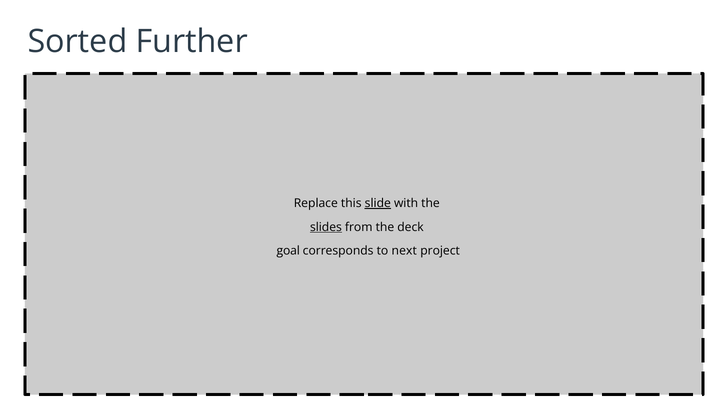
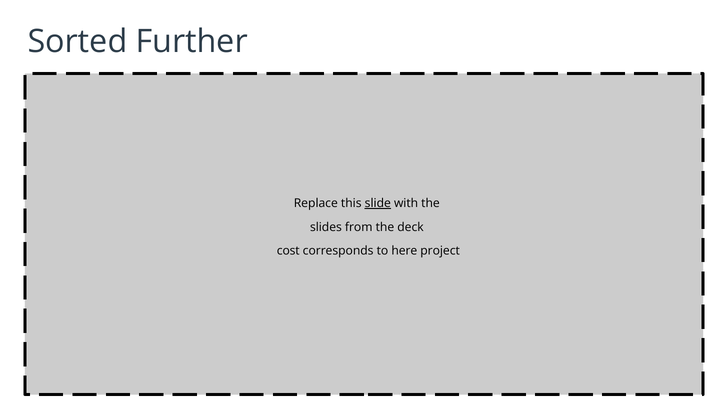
slides underline: present -> none (326, 227)
goal: goal -> cost (288, 251)
next: next -> here (404, 251)
